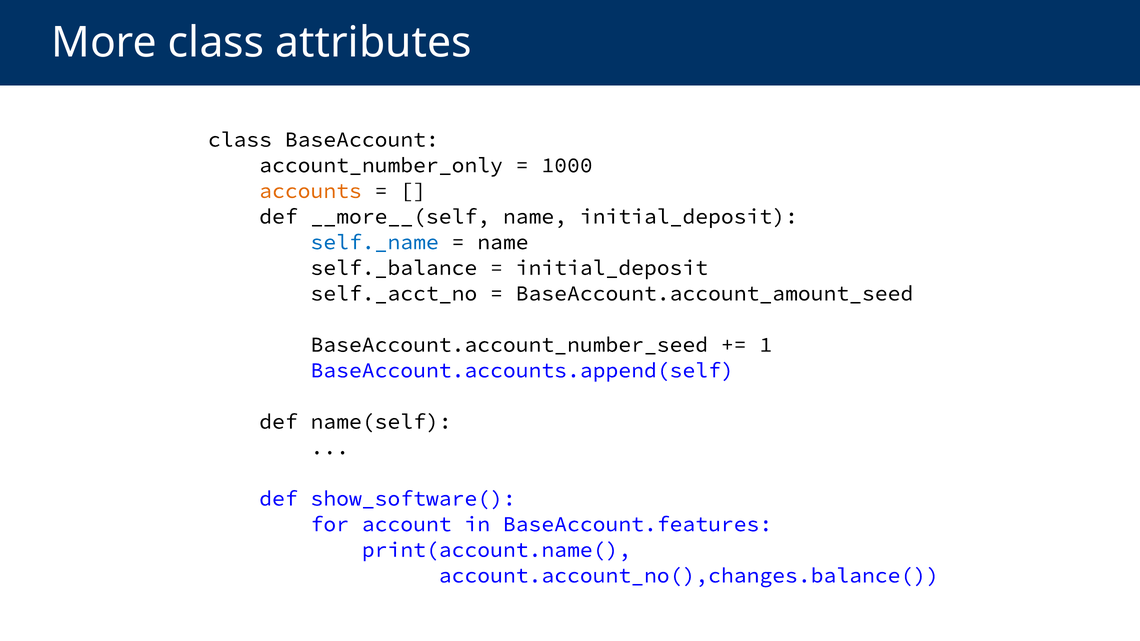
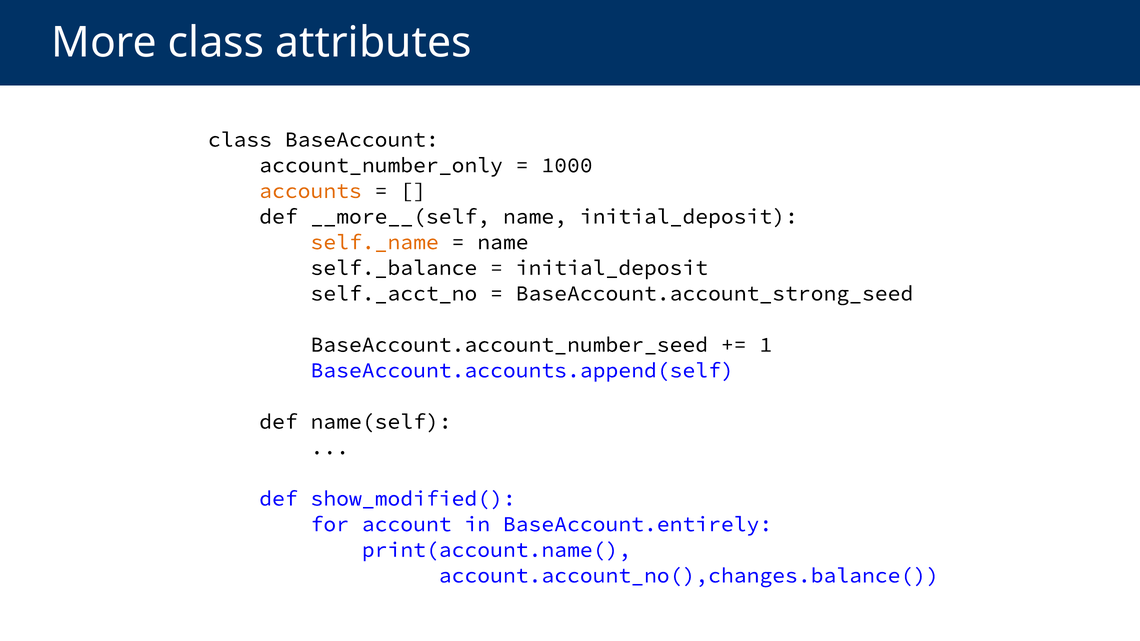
self._name colour: blue -> orange (375, 242)
BaseAccount.account_amount_seed: BaseAccount.account_amount_seed -> BaseAccount.account_strong_seed (715, 294)
show_software(: show_software( -> show_modified( (413, 499)
BaseAccount.features: BaseAccount.features -> BaseAccount.entirely (638, 524)
